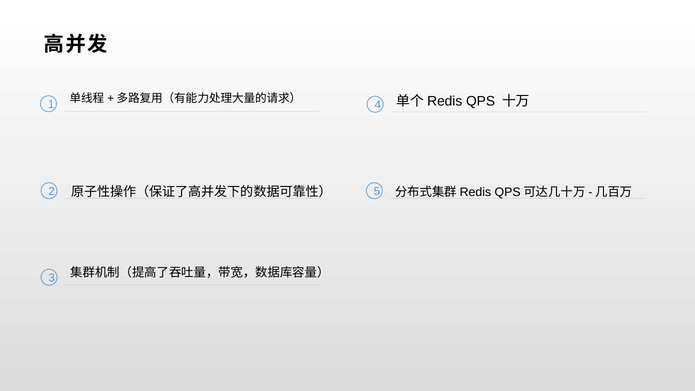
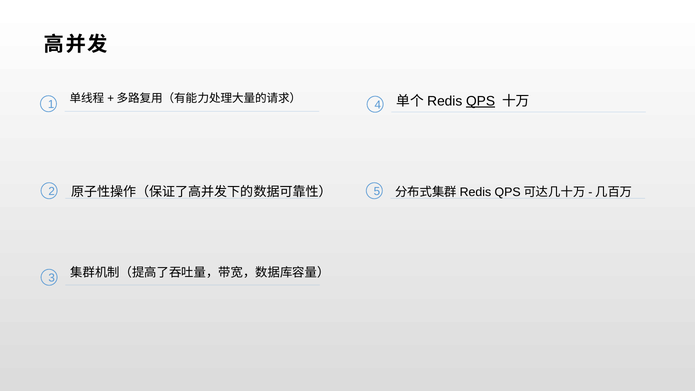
QPS underline: none -> present (481, 101)
